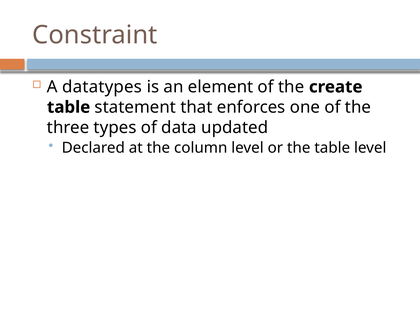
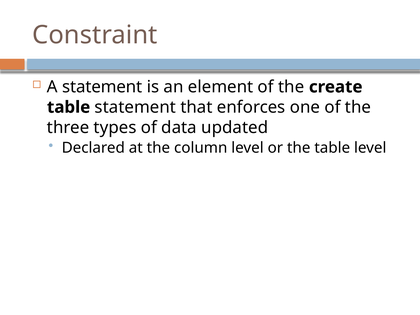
A datatypes: datatypes -> statement (102, 87)
